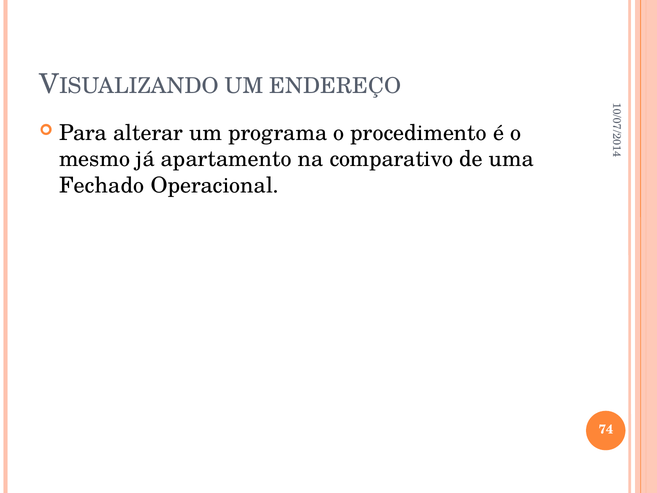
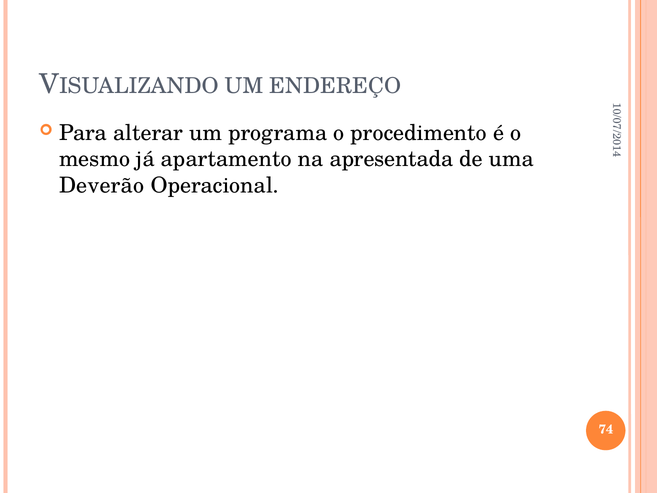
comparativo: comparativo -> apresentada (391, 159)
Fechado: Fechado -> Deverão (102, 185)
